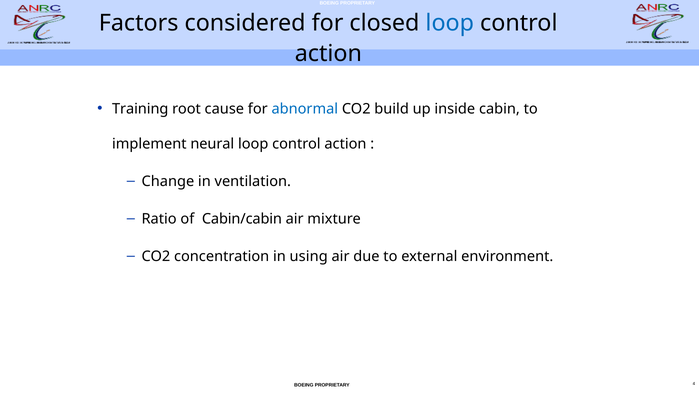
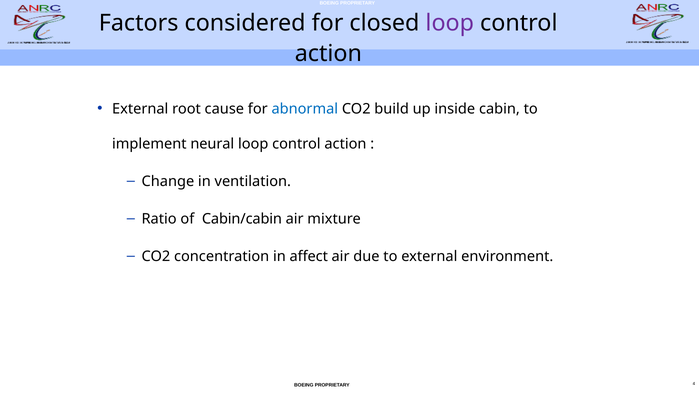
loop colour: blue -> purple (450, 23)
Training: Training -> External (140, 109)
using: using -> affect (309, 257)
